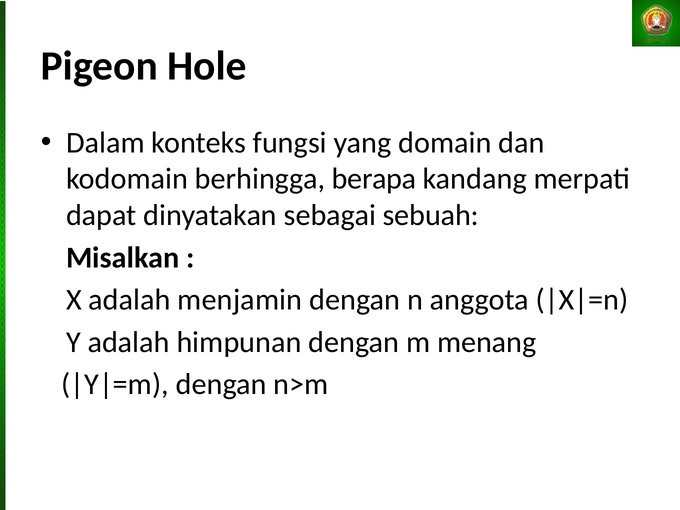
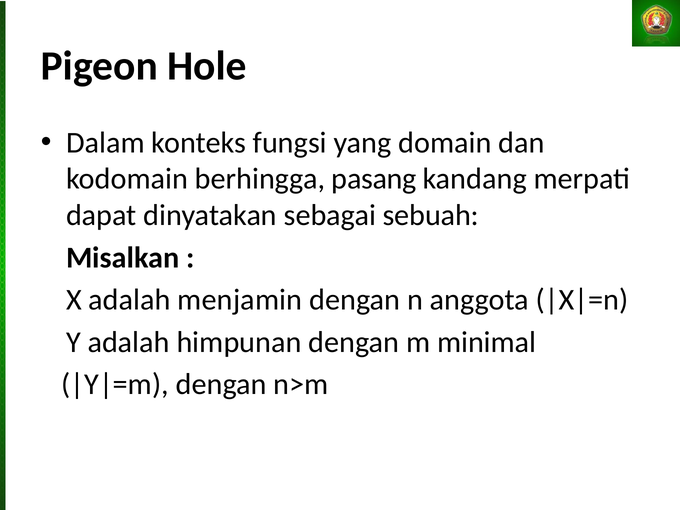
berapa: berapa -> pasang (374, 179)
menang: menang -> minimal (487, 342)
